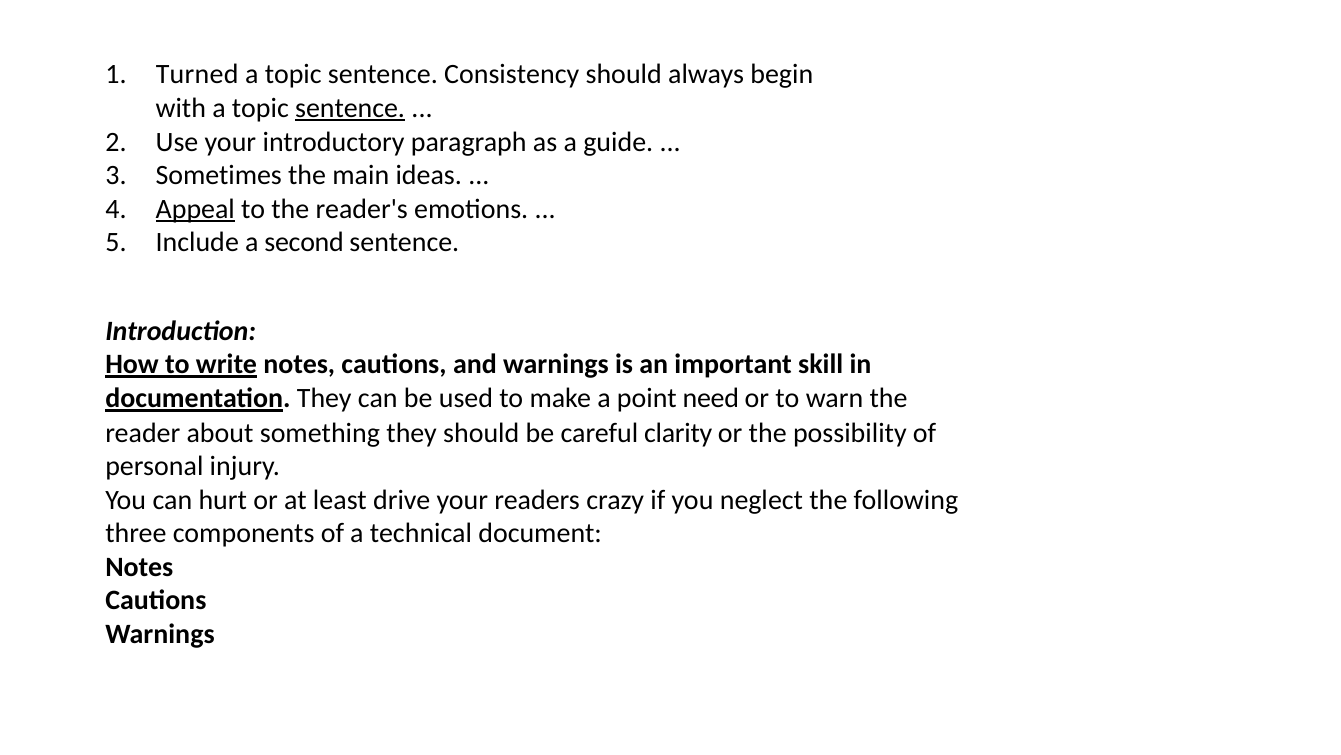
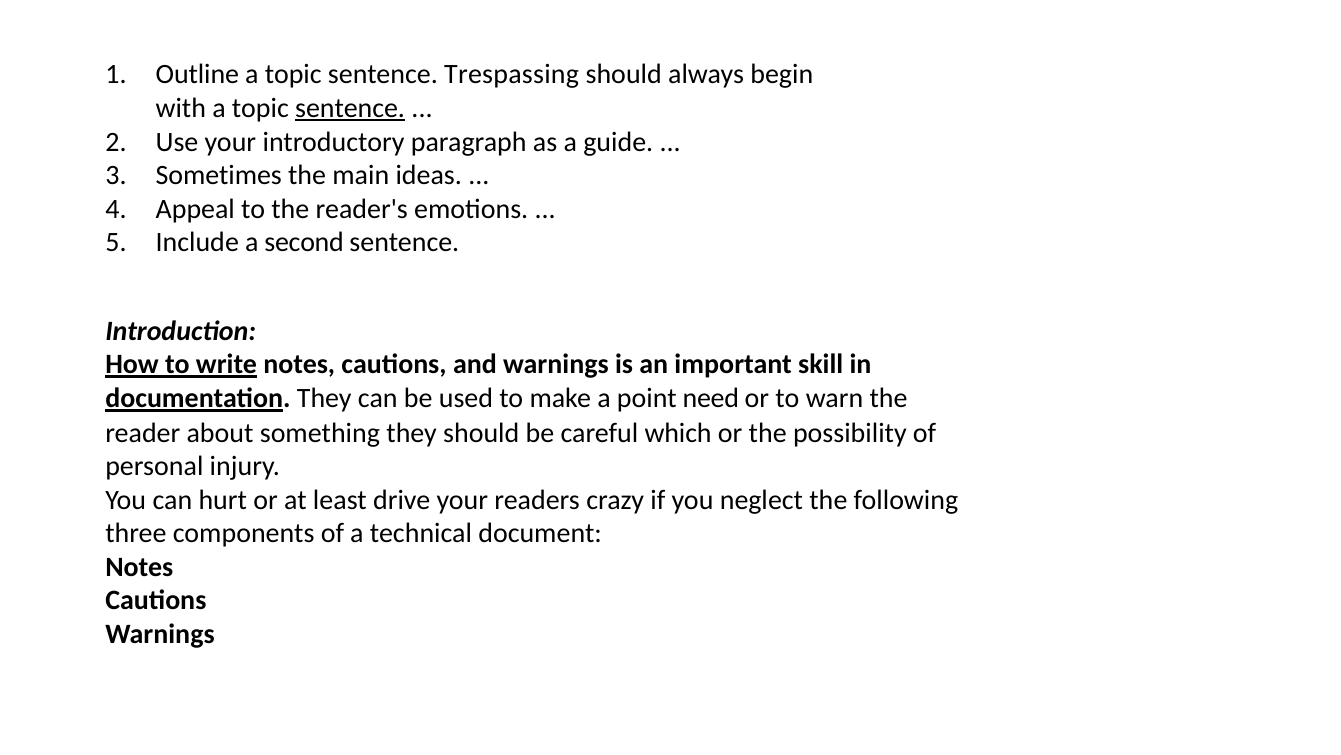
Turned: Turned -> Outline (197, 75)
Consistency: Consistency -> Trespassing (512, 75)
Appeal underline: present -> none (195, 209)
clarity: clarity -> which (678, 432)
